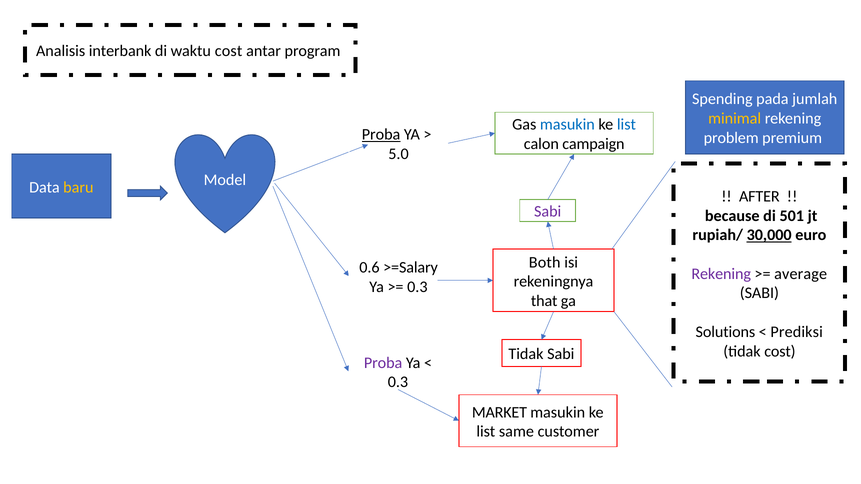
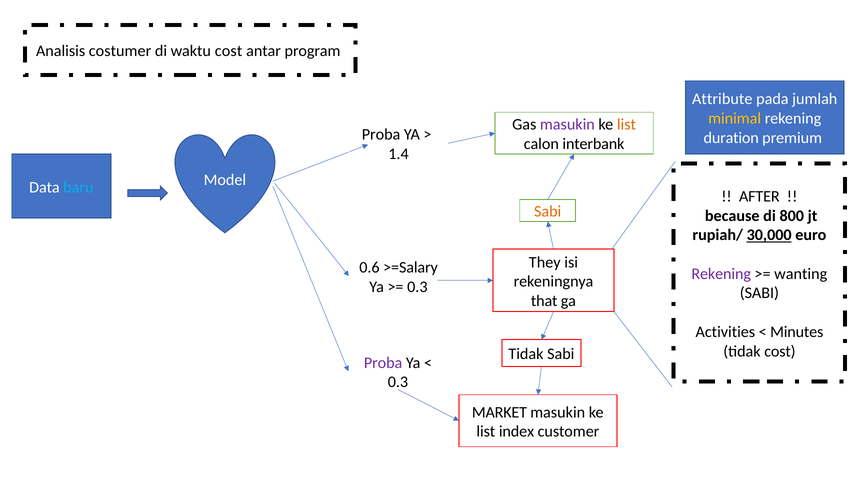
interbank: interbank -> costumer (120, 51)
Spending: Spending -> Attribute (722, 99)
masukin colour: blue -> purple (567, 125)
list colour: blue -> orange (626, 125)
Proba underline: present -> none (381, 135)
problem: problem -> duration (731, 138)
campaign: campaign -> interbank (593, 144)
5.0: 5.0 -> 1.4 (399, 154)
baru colour: yellow -> light blue (78, 187)
Sabi colour: purple -> orange (548, 212)
501: 501 -> 800 (792, 216)
Both: Both -> They (545, 262)
average: average -> wanting (801, 274)
Solutions: Solutions -> Activities (725, 332)
Prediksi: Prediksi -> Minutes (797, 332)
same: same -> index (517, 432)
